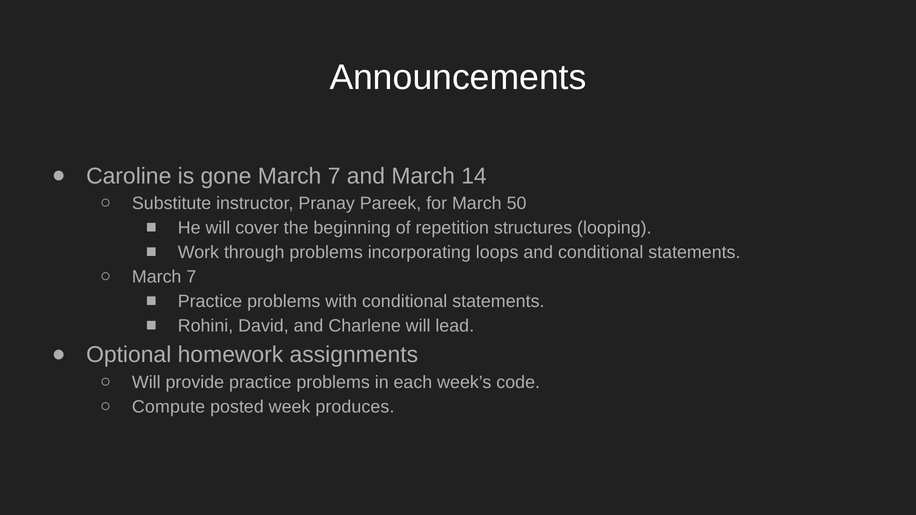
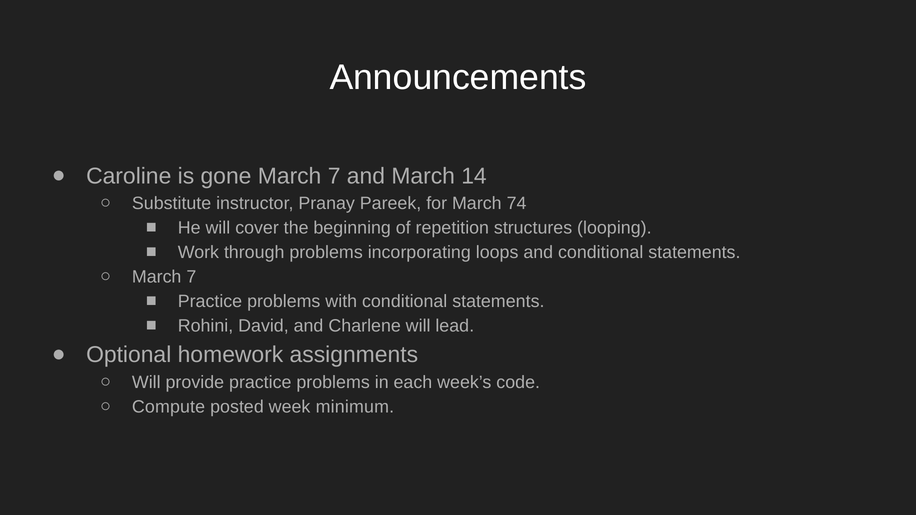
50: 50 -> 74 (517, 203)
produces: produces -> minimum (355, 407)
